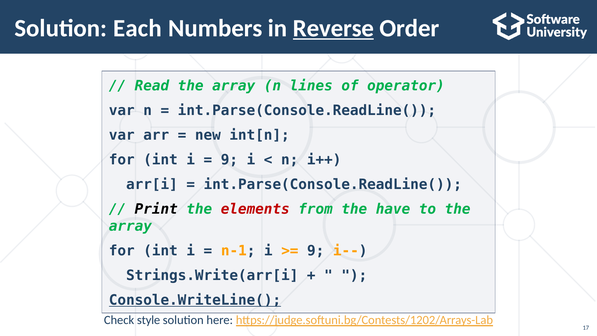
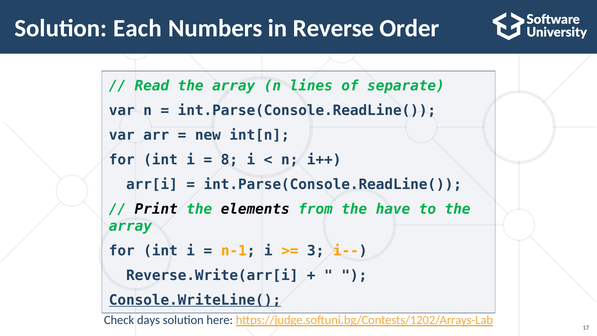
Reverse underline: present -> none (333, 28)
operator: operator -> separate (406, 86)
9: 9 -> 8 (229, 160)
elements colour: red -> black (255, 209)
9: 9 -> 3 (316, 251)
Strings.Write(arr[i: Strings.Write(arr[i -> Reverse.Write(arr[i (212, 275)
style: style -> days (149, 320)
